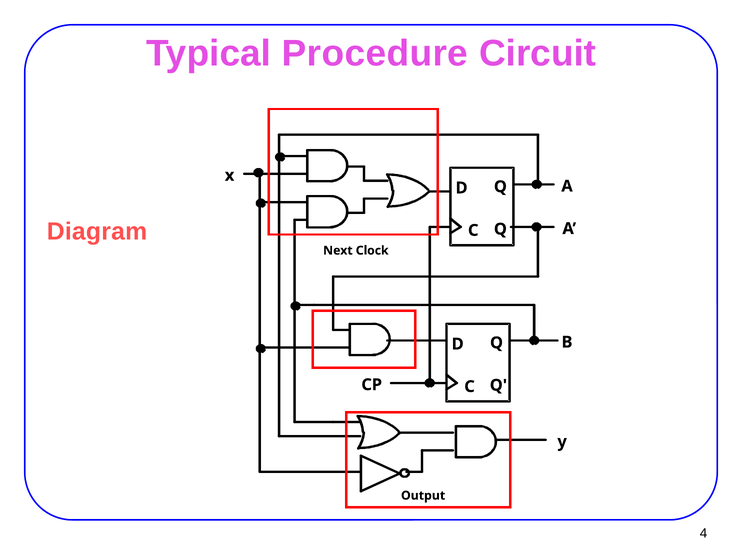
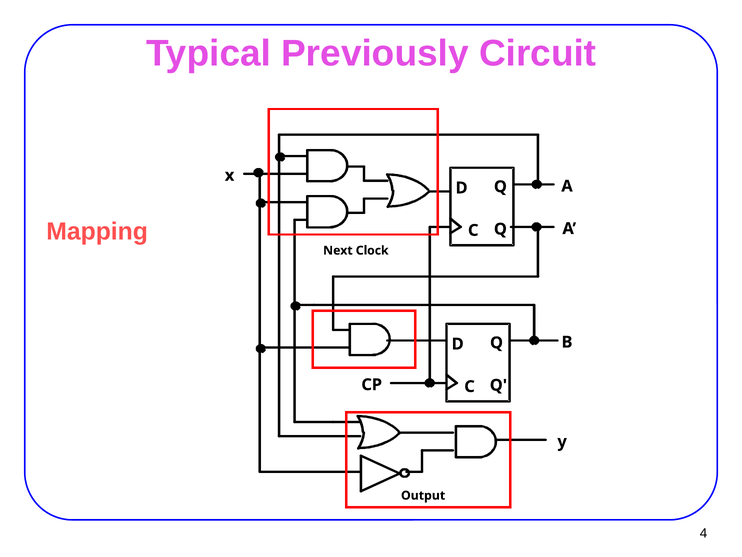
Procedure: Procedure -> Previously (375, 53)
Diagram: Diagram -> Mapping (97, 231)
